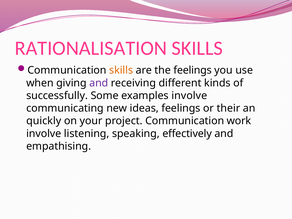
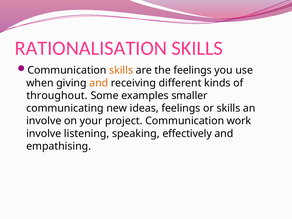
and colour: purple -> orange (99, 83)
successfully: successfully -> throughout (57, 96)
examples involve: involve -> smaller (189, 96)
or their: their -> skills (228, 108)
quickly: quickly -> involve (44, 121)
